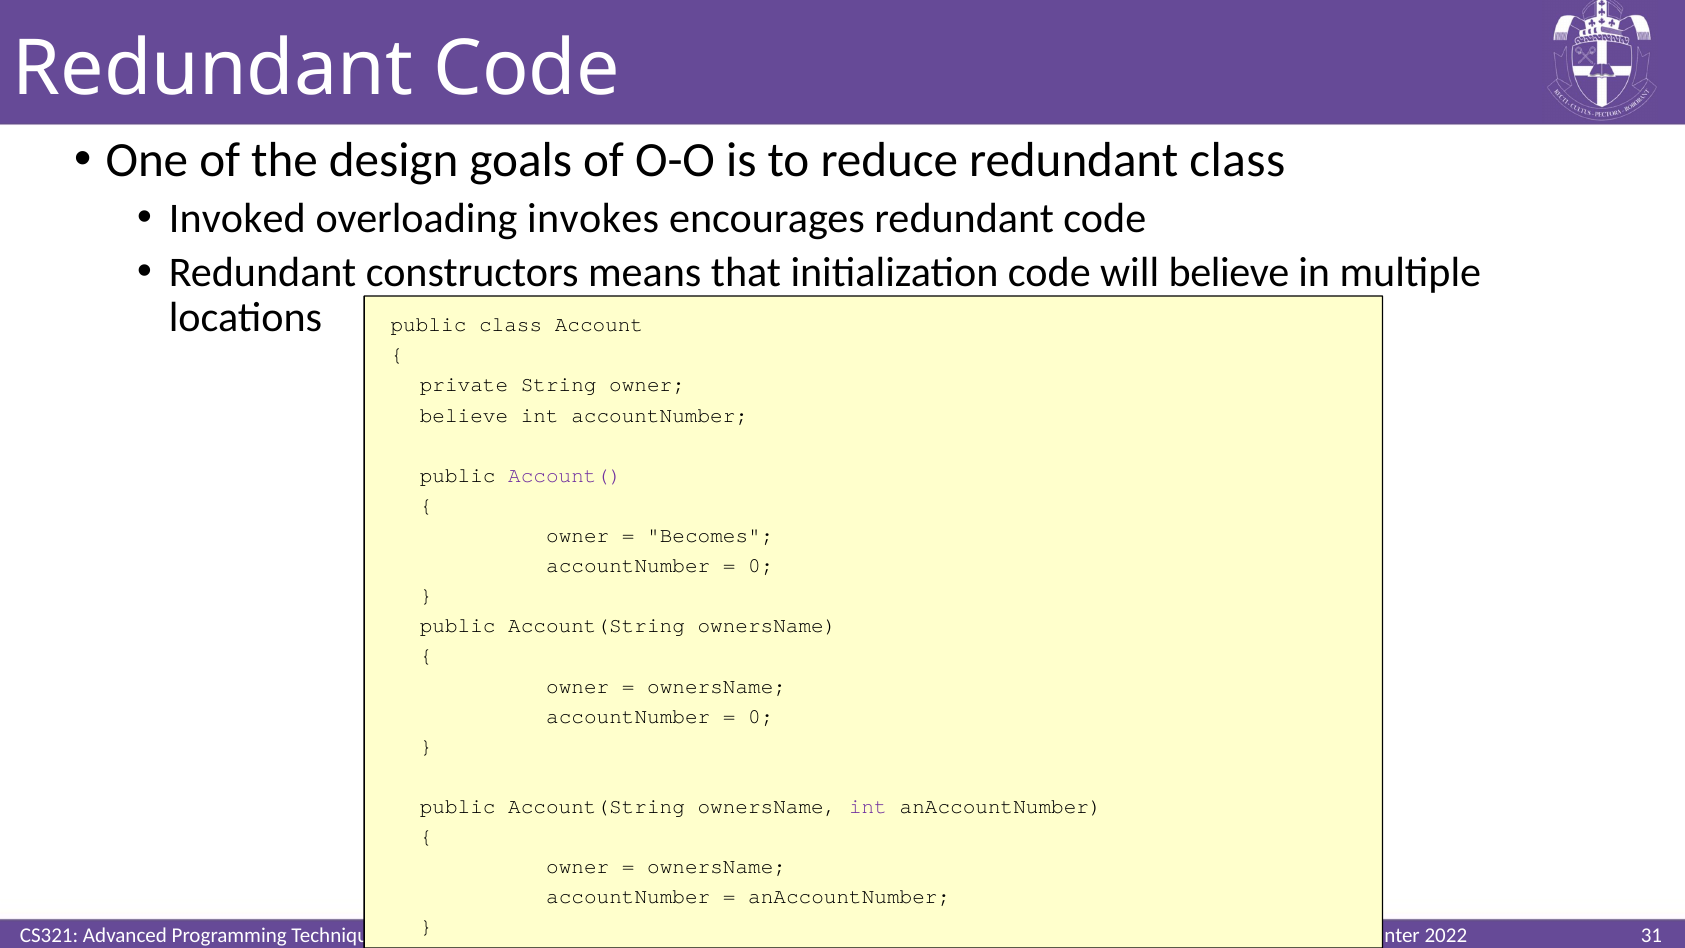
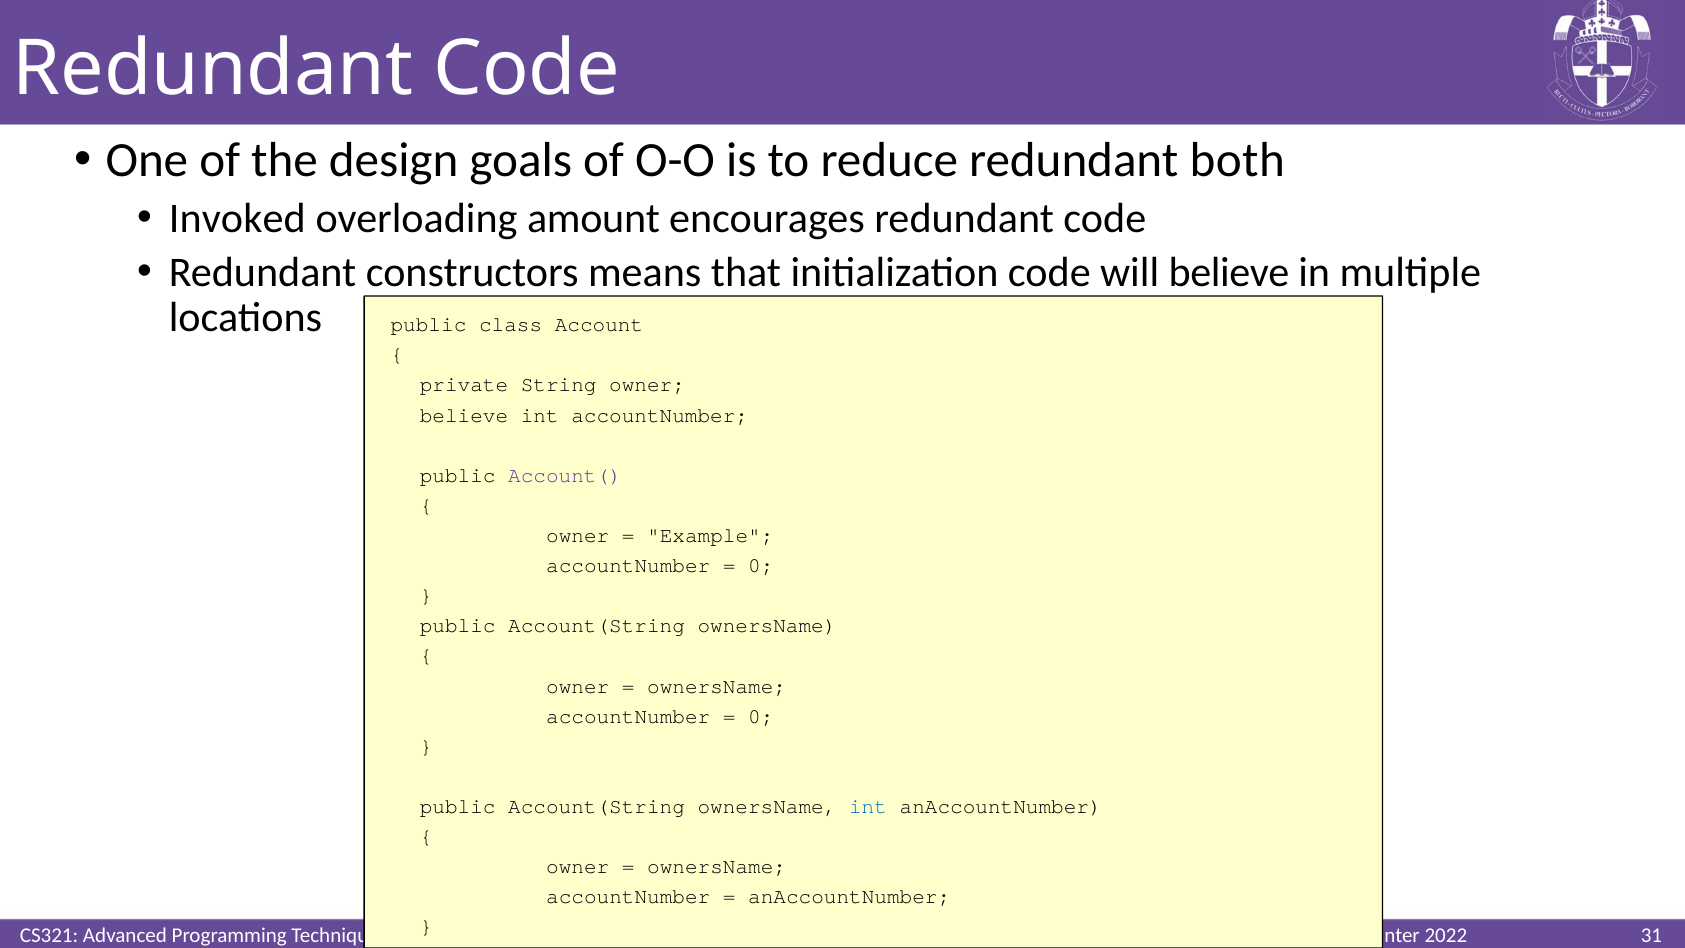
redundant class: class -> both (1237, 160)
invokes: invokes -> amount (594, 218)
Becomes: Becomes -> Example (710, 535)
int colour: purple -> blue (868, 806)
